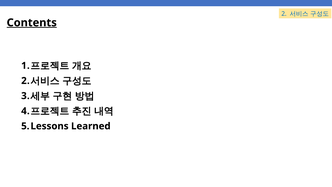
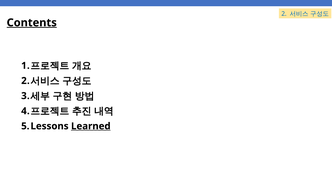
Learned underline: none -> present (91, 126)
